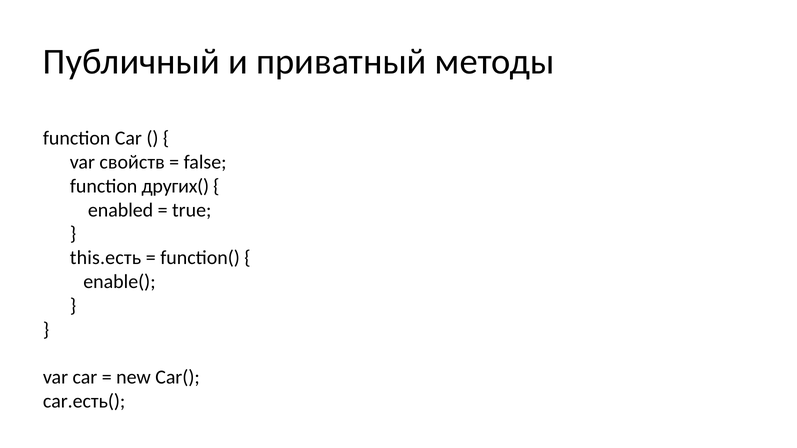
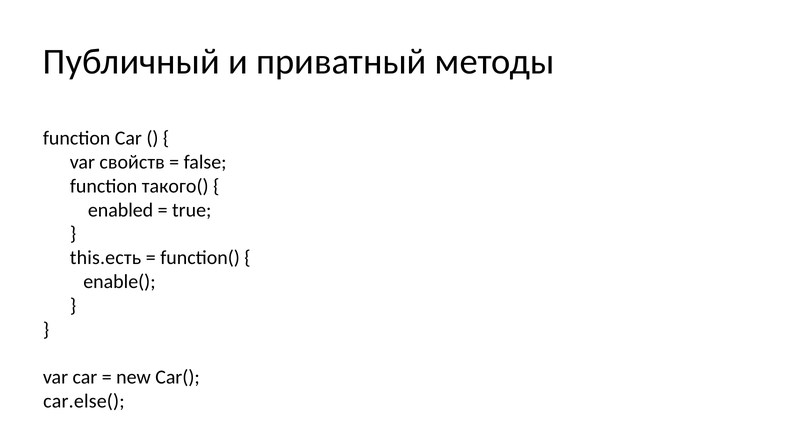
других(: других( -> такого( (175, 186)
car.есть(: car.есть( -> car.else( (84, 401)
